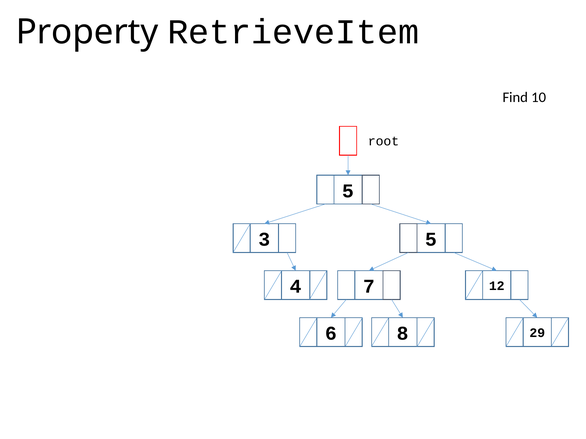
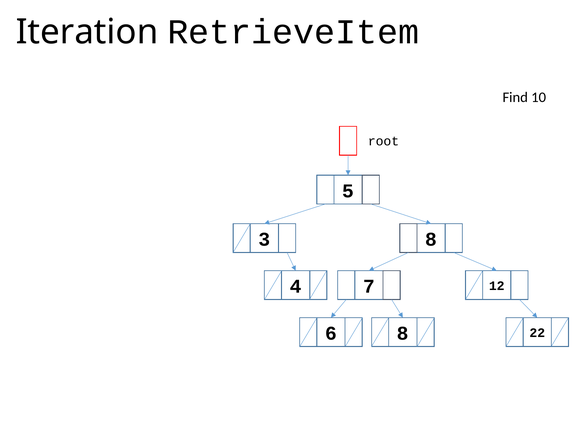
Property: Property -> Iteration (87, 32)
3 5: 5 -> 8 (431, 240)
29: 29 -> 22 (537, 333)
